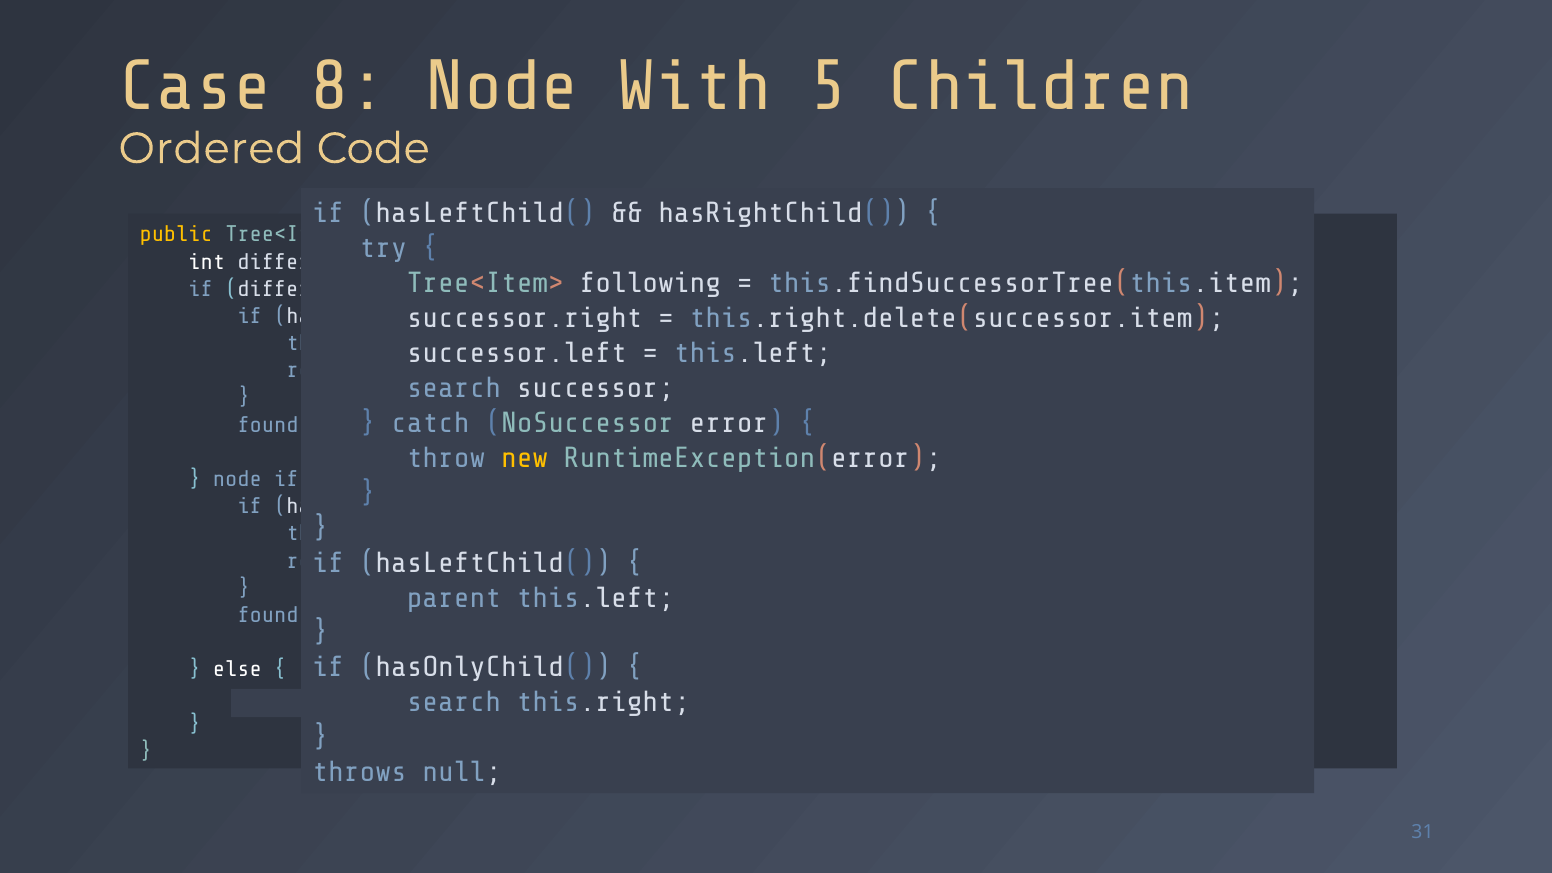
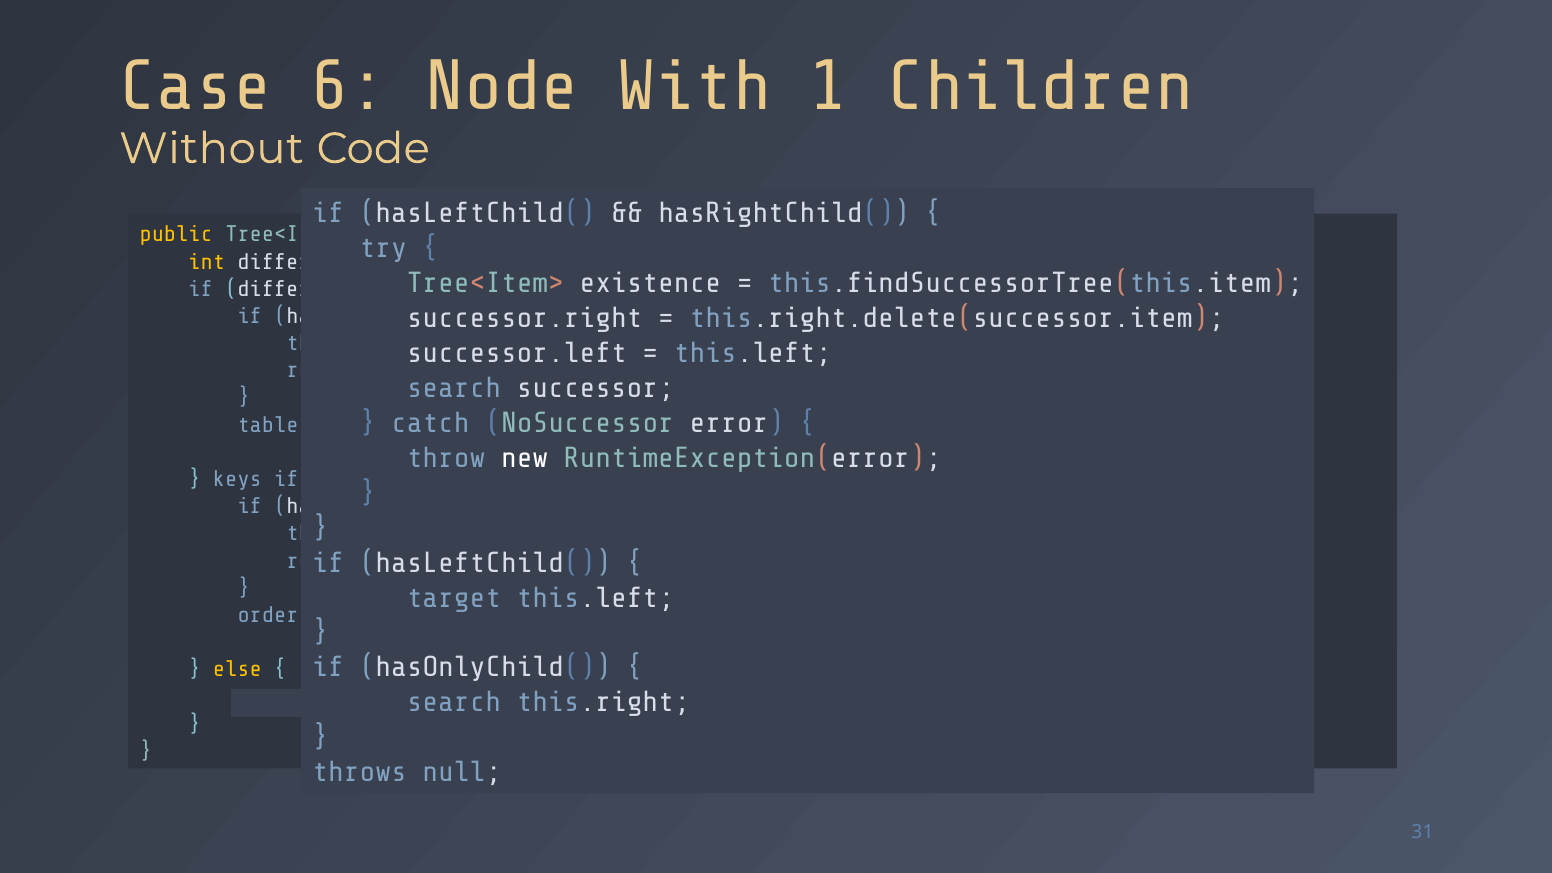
8: 8 -> 6 (349, 86)
5: 5 -> 1 (829, 86)
Ordered: Ordered -> Without (211, 149)
int colour: white -> yellow (207, 262)
following: following -> existence (650, 283)
found: found -> table (268, 425)
new colour: yellow -> white (525, 458)
node: node -> keys (237, 479)
parent: parent -> target (454, 597)
found: found -> order (268, 615)
else colour: white -> yellow (237, 669)
